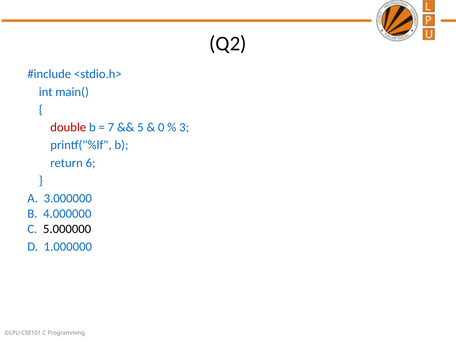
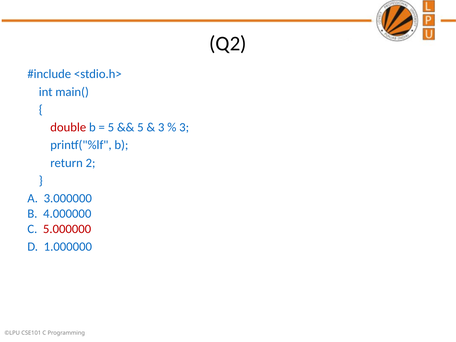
7: 7 -> 5 (111, 127)
0: 0 -> 3 (161, 127)
6: 6 -> 2 (91, 163)
5.000000 colour: black -> red (67, 229)
